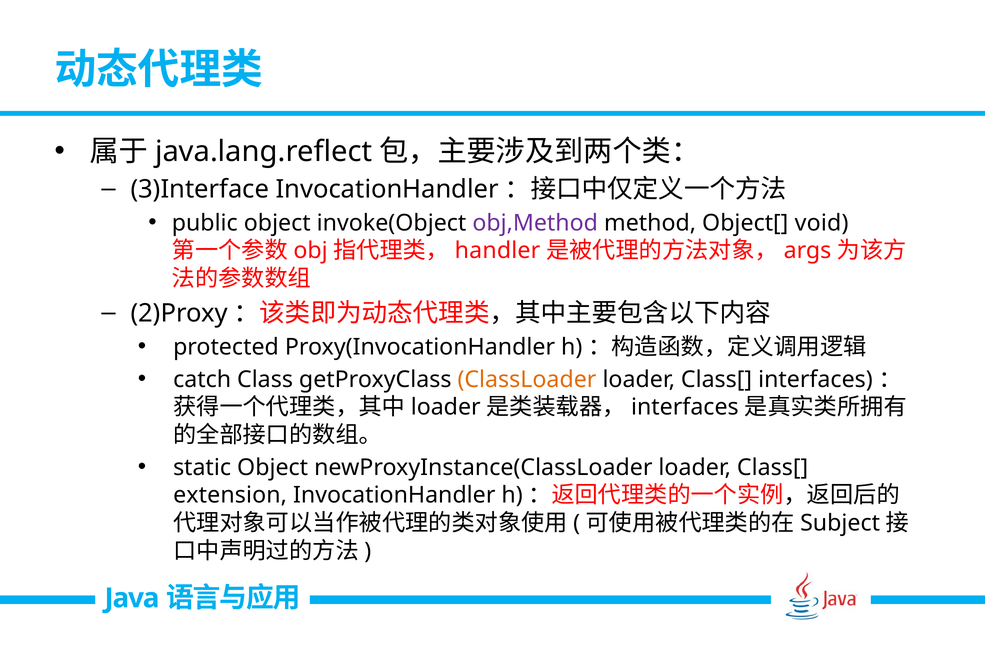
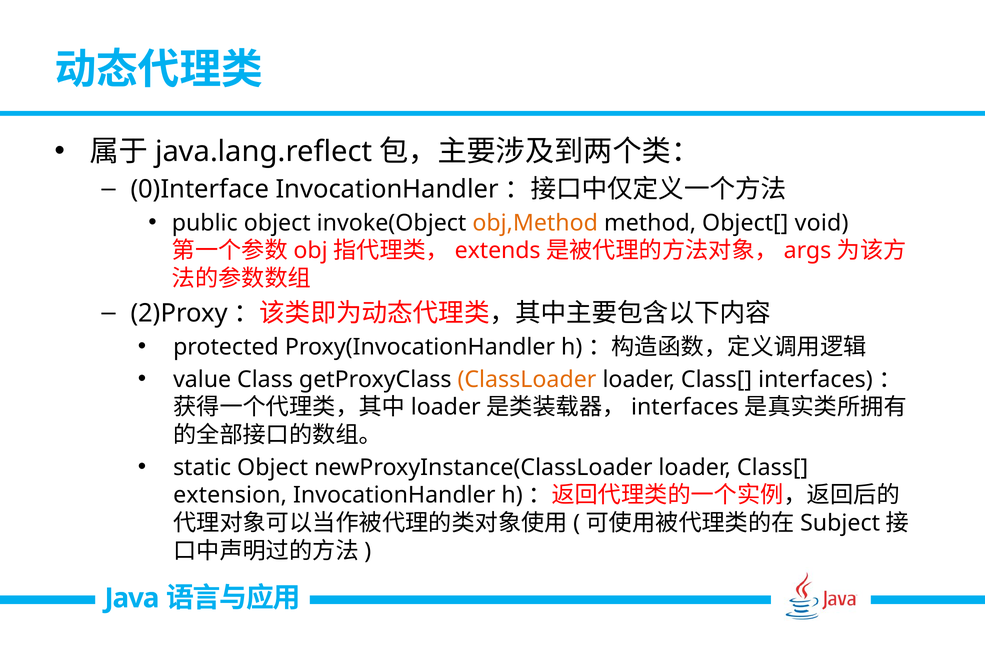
3)Interface: 3)Interface -> 0)Interface (200, 189)
obj,Method colour: purple -> orange (535, 223)
handler: handler -> extends (498, 251)
catch: catch -> value (202, 379)
